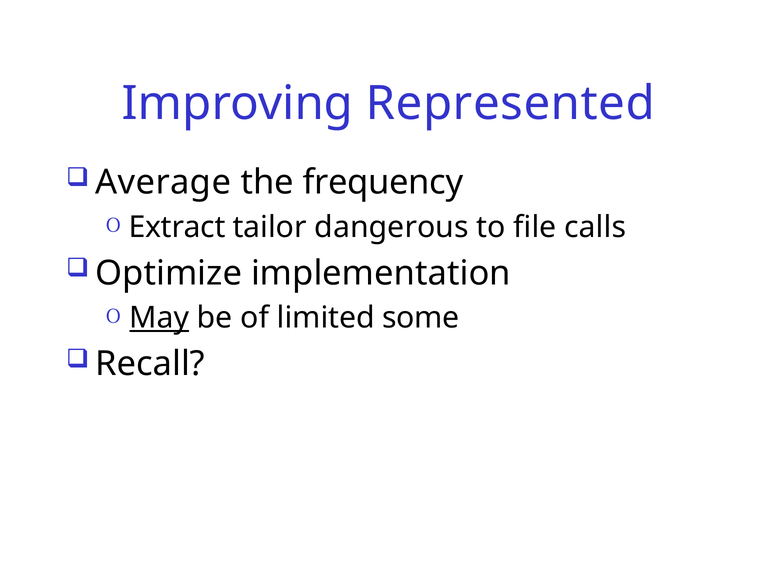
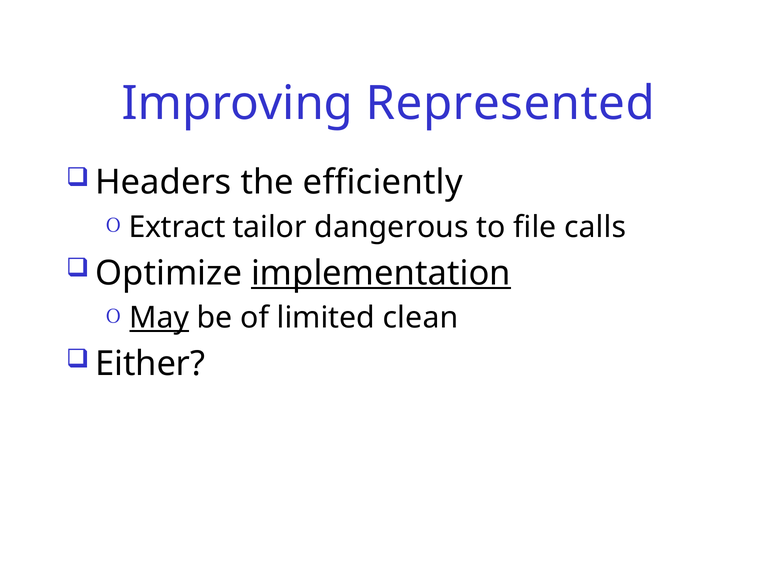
Average: Average -> Headers (163, 183)
frequency: frequency -> efficiently (383, 183)
implementation underline: none -> present (381, 273)
some: some -> clean (421, 318)
Recall: Recall -> Either (150, 364)
